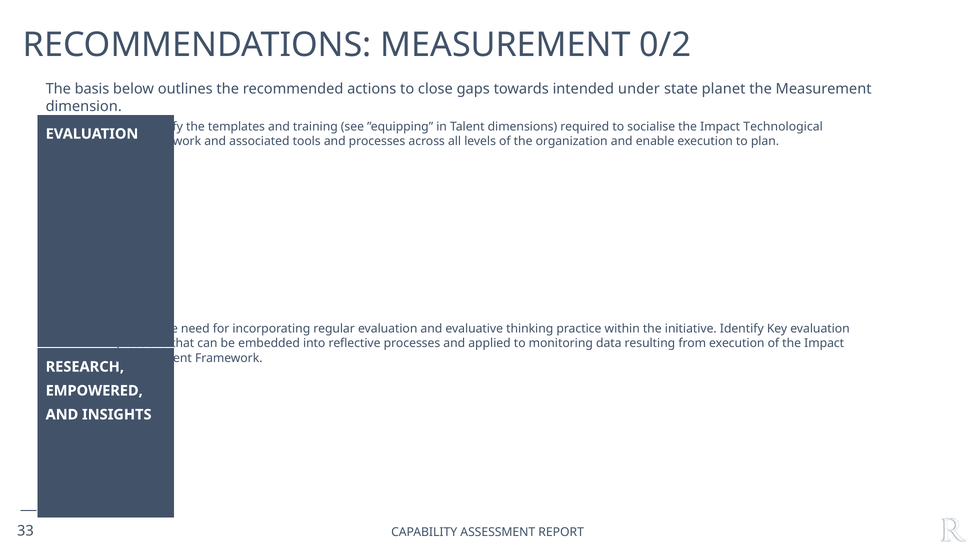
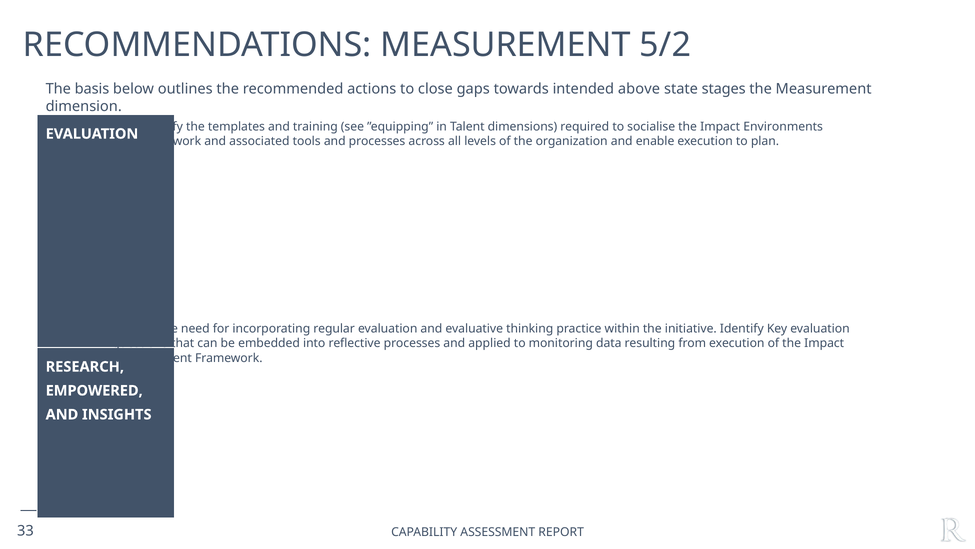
0/2: 0/2 -> 5/2 (665, 45)
under: under -> above (639, 89)
planet: planet -> stages (724, 89)
Technological: Technological -> Environments (783, 127)
